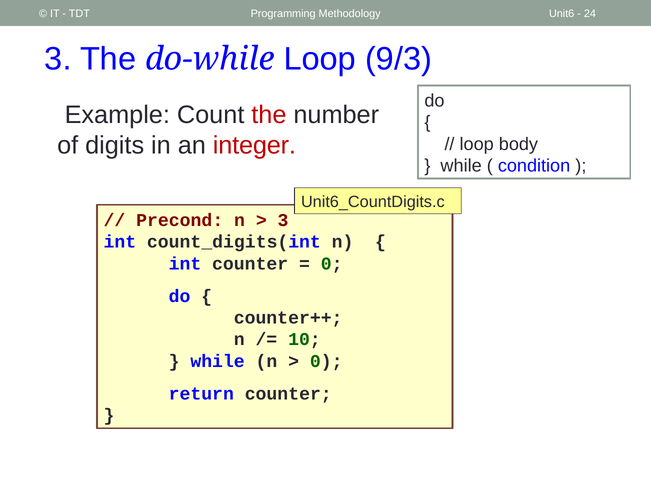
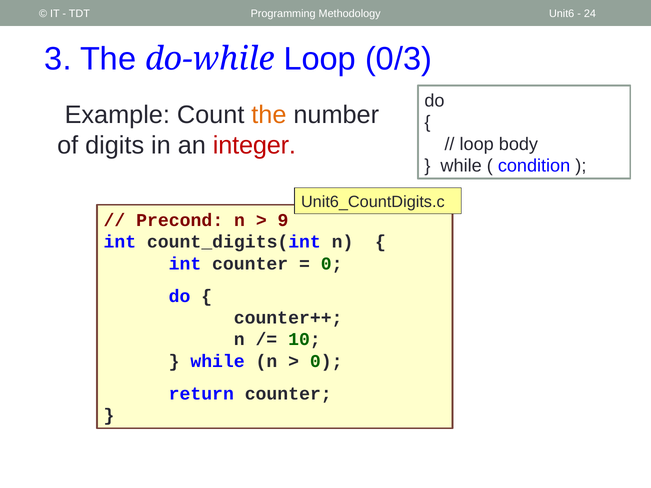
9/3: 9/3 -> 0/3 (399, 59)
the colour: red -> orange (269, 115)
3: 3 -> 9 (283, 220)
